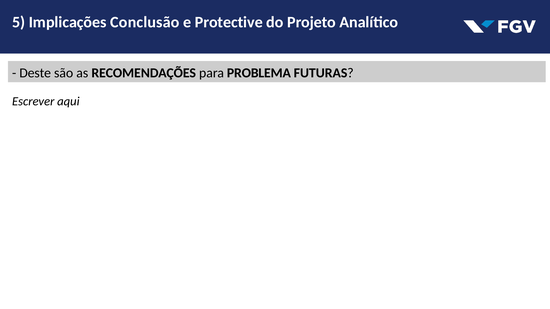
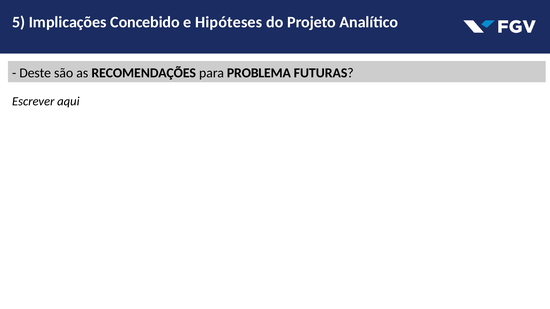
Conclusão: Conclusão -> Concebido (145, 22)
Protective: Protective -> Hipóteses (229, 22)
